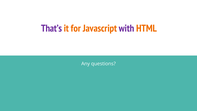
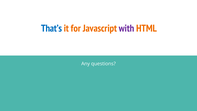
That’s colour: purple -> blue (52, 28)
